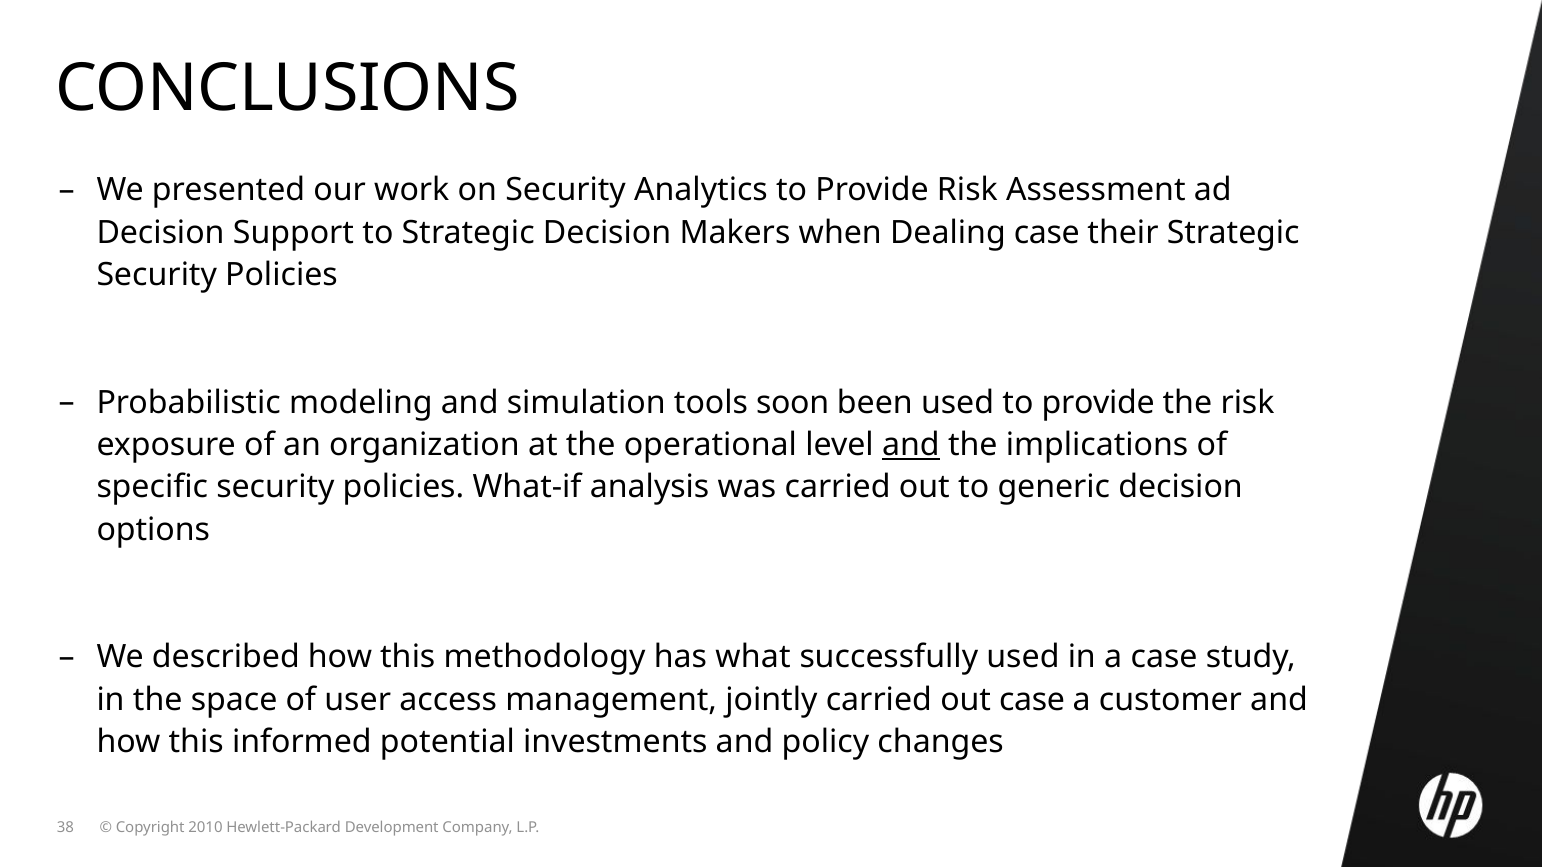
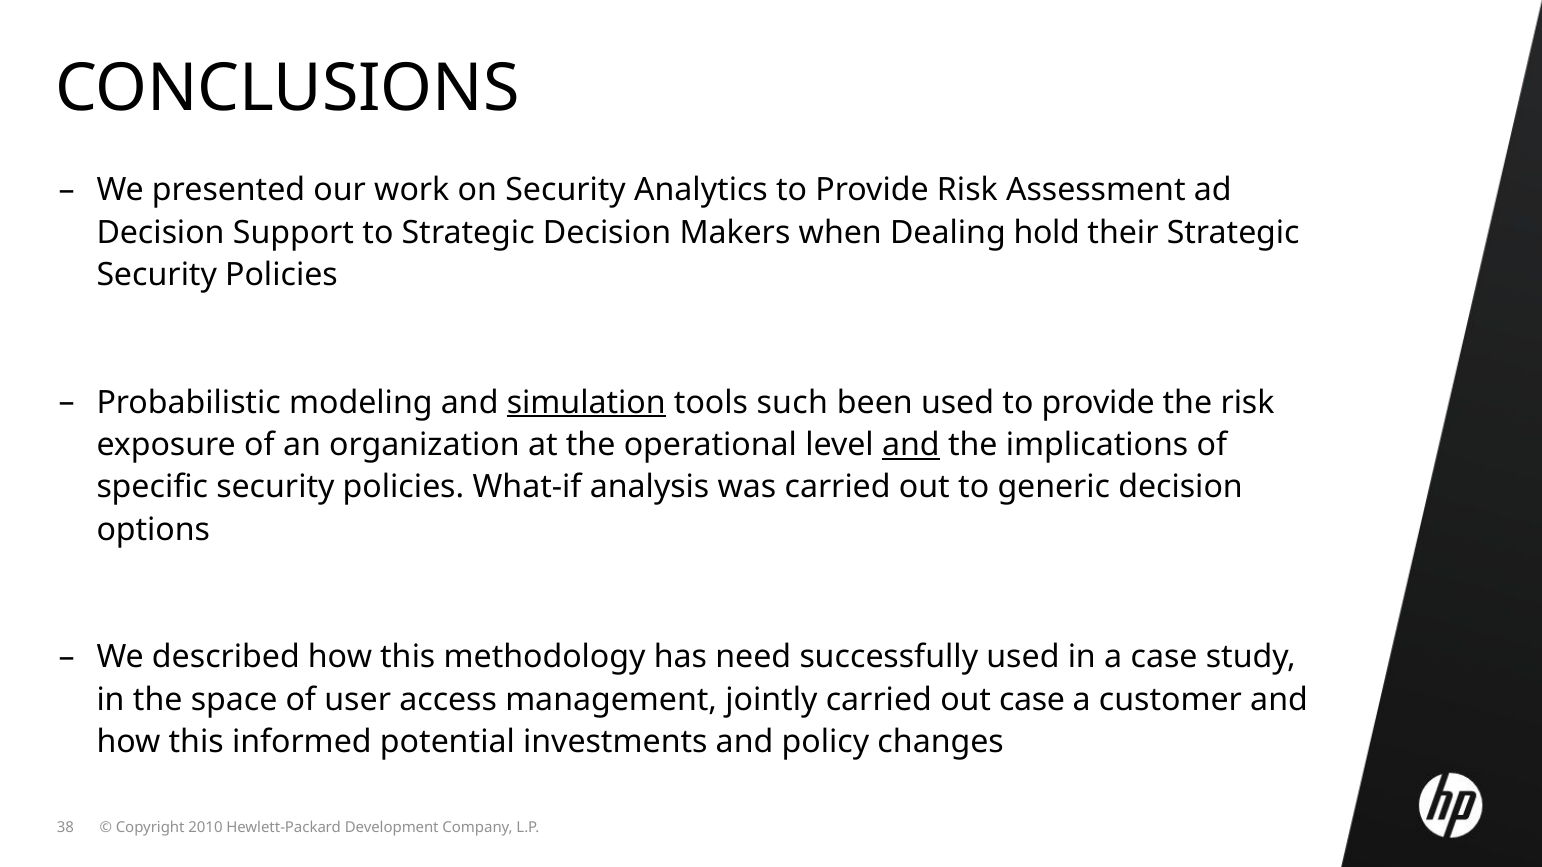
Dealing case: case -> hold (1047, 233)
simulation underline: none -> present (586, 403)
soon: soon -> such (792, 403)
what: what -> need (753, 658)
